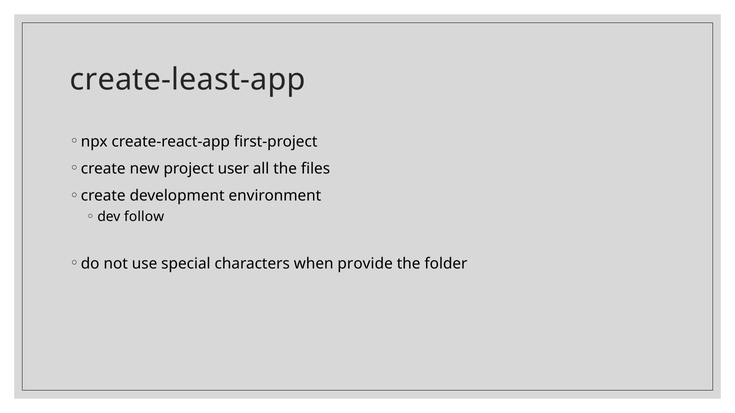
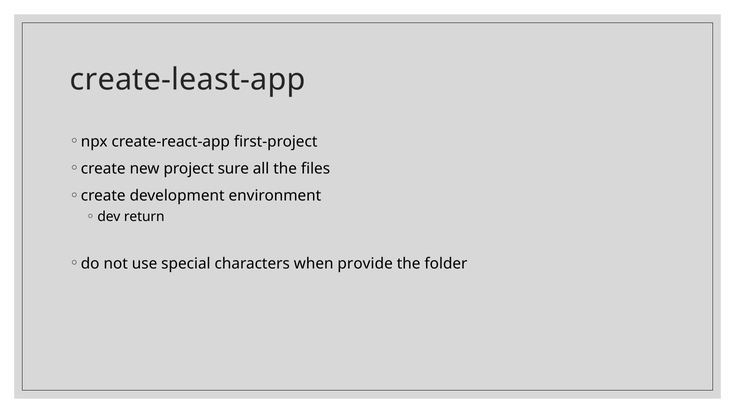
user: user -> sure (233, 169)
follow: follow -> return (144, 217)
